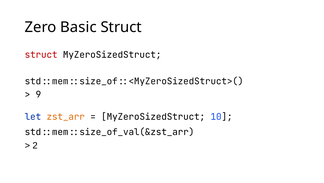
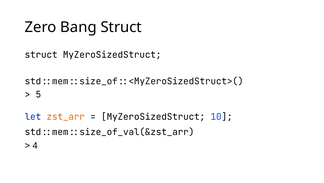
Basic: Basic -> Bang (78, 27)
struct colour: red -> black (41, 55)
9: 9 -> 5 (38, 94)
2: 2 -> 4 (35, 145)
